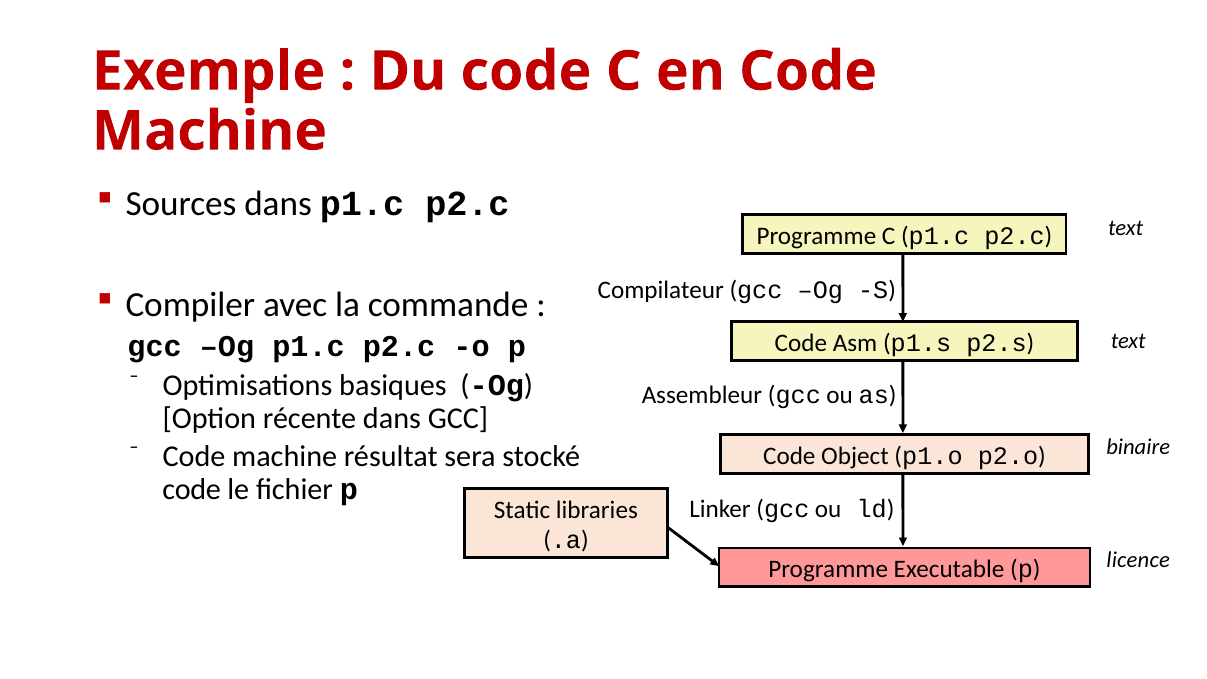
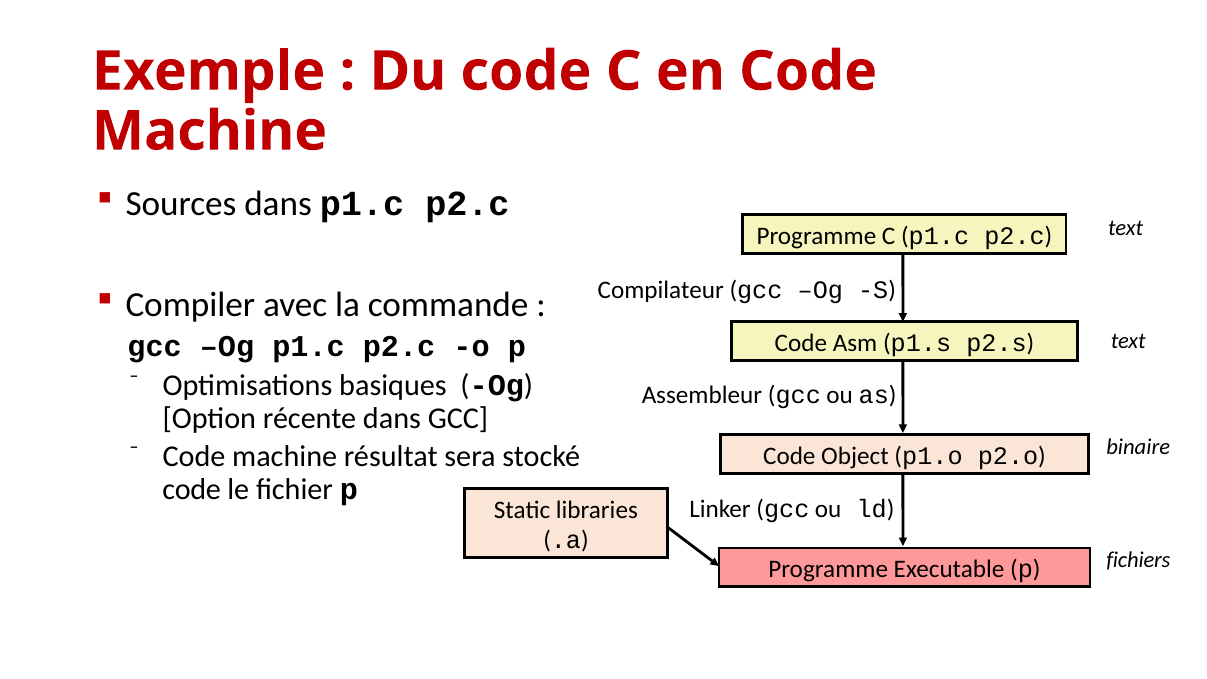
licence: licence -> fichiers (1138, 560)
